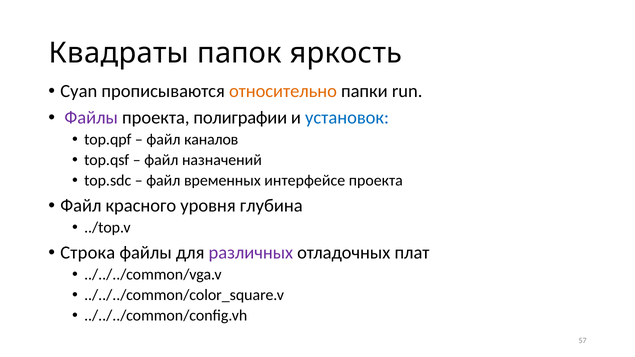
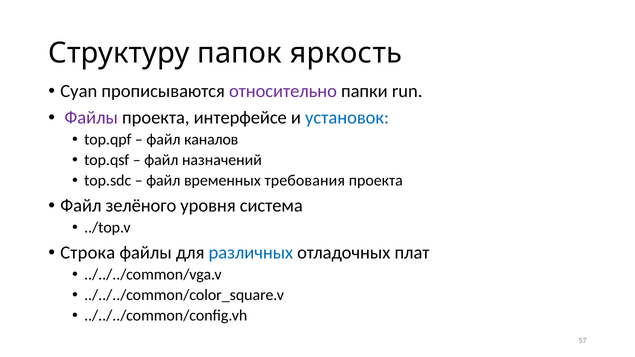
Квадраты: Квадраты -> Структуру (119, 53)
относительно colour: orange -> purple (283, 91)
полиграфии: полиграфии -> интерфейсе (240, 118)
интерфейсе: интерфейсе -> требования (305, 181)
красного: красного -> зелёного (141, 206)
глубина: глубина -> система (271, 206)
различных colour: purple -> blue (251, 253)
